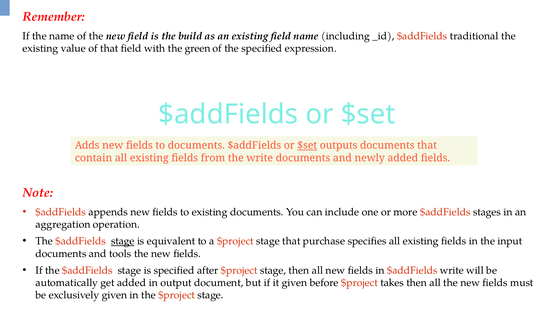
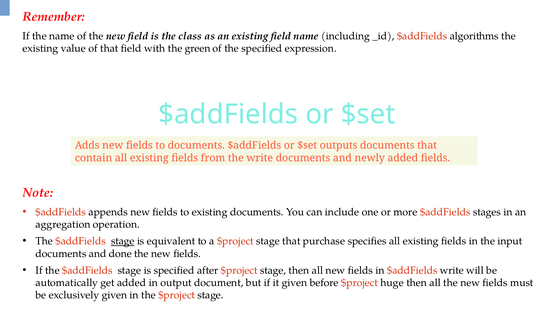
build: build -> class (190, 36)
traditional: traditional -> algorithms (474, 36)
$set underline: present -> none (307, 145)
tools: tools -> done (120, 253)
takes: takes -> huge (392, 282)
